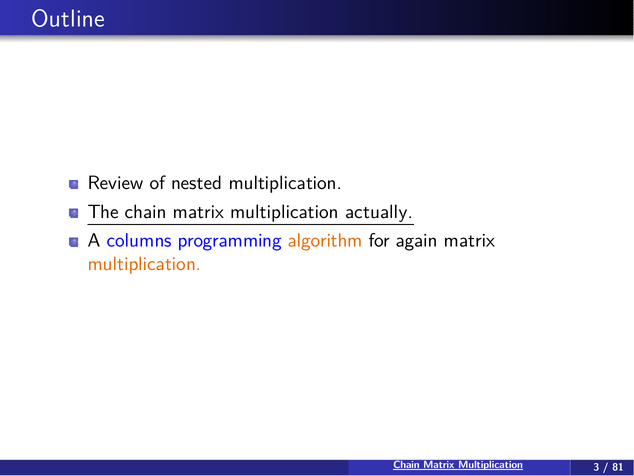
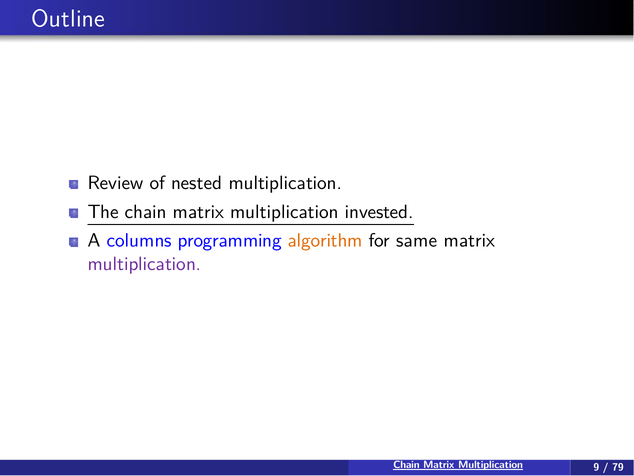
actually: actually -> invested (379, 212)
again: again -> same (417, 241)
multiplication colour: orange -> purple (144, 264)
3: 3 -> 9 (596, 467)
81: 81 -> 79 (618, 467)
